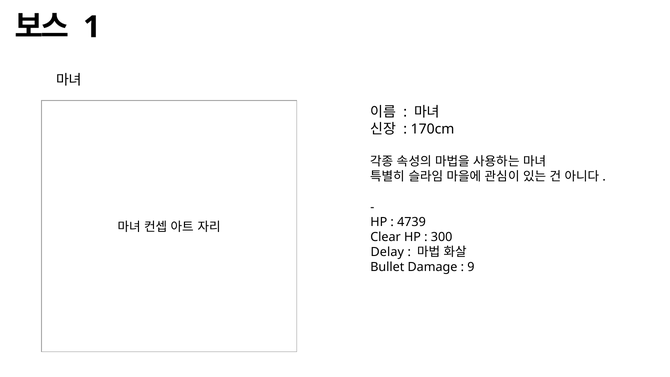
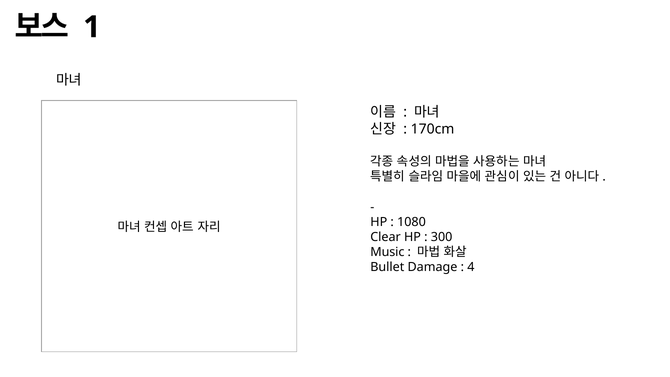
4739: 4739 -> 1080 (411, 222)
Delay: Delay -> Music (387, 252)
9: 9 -> 4 (471, 267)
